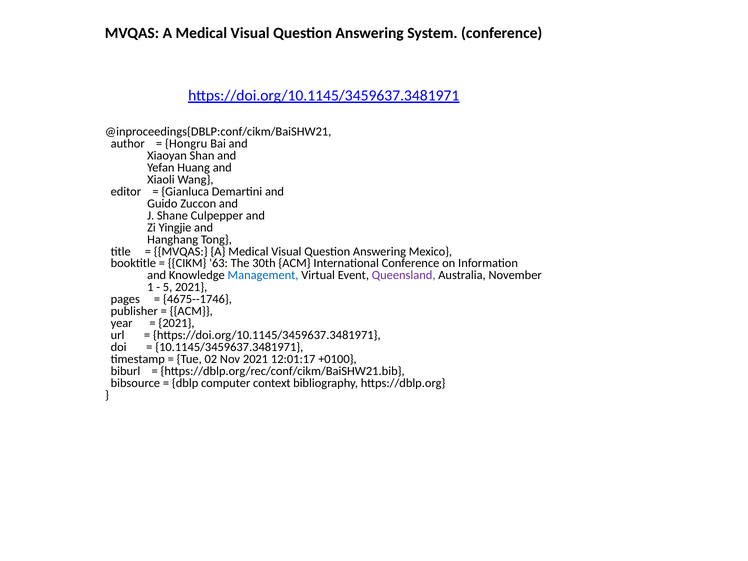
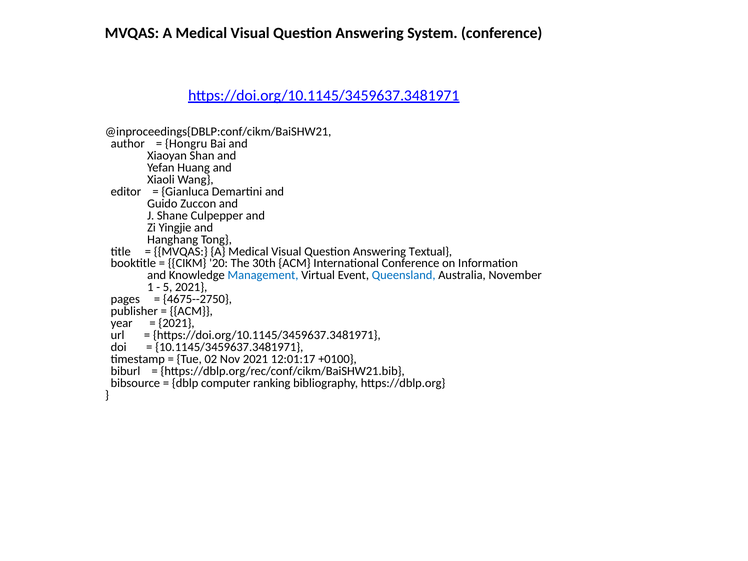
Mexico: Mexico -> Textual (430, 251)
63: 63 -> 20 (219, 263)
Queensland colour: purple -> blue (404, 275)
4675--1746: 4675--1746 -> 4675--2750 (197, 299)
context: context -> ranking (272, 383)
